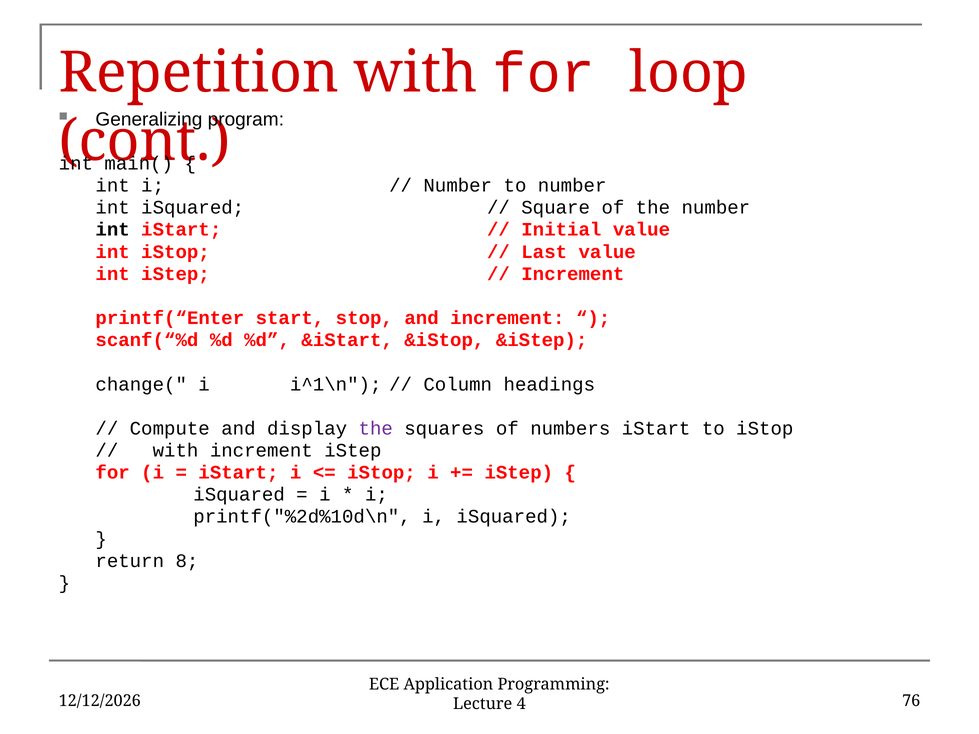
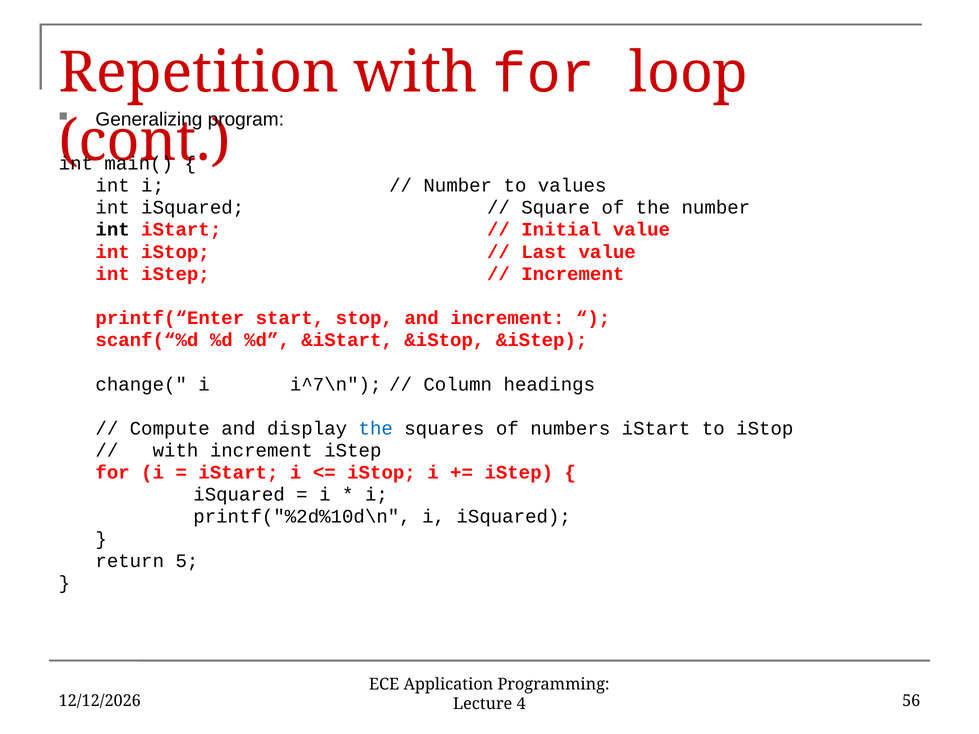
to number: number -> values (572, 186)
i^1\n: i^1\n -> i^7\n (336, 384)
the colour: purple -> blue (376, 429)
8: 8 -> 5 (187, 561)
76: 76 -> 56 (911, 701)
